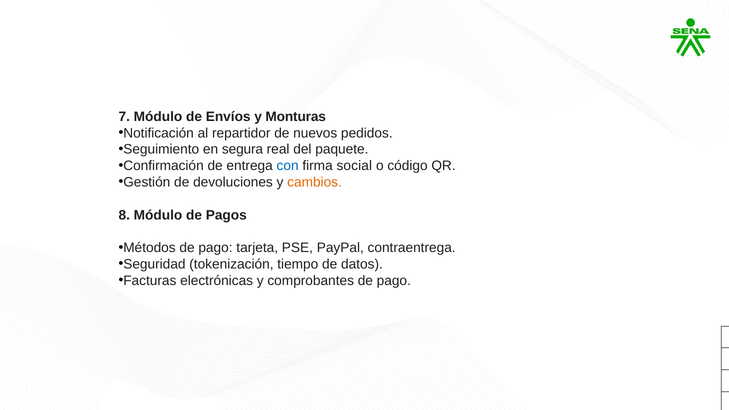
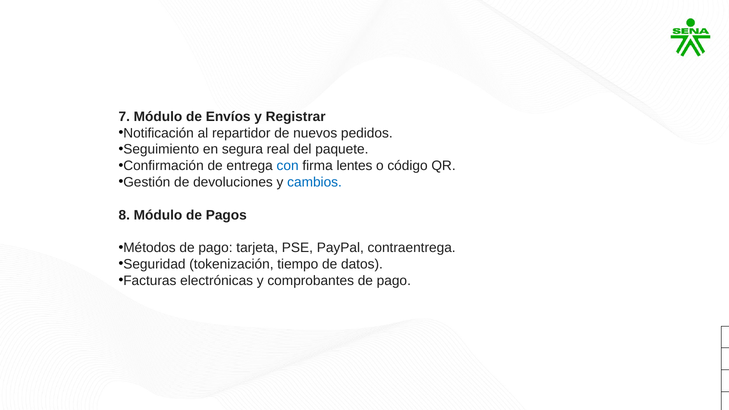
Monturas: Monturas -> Registrar (296, 117)
social: social -> lentes (354, 166)
cambios colour: orange -> blue (315, 182)
